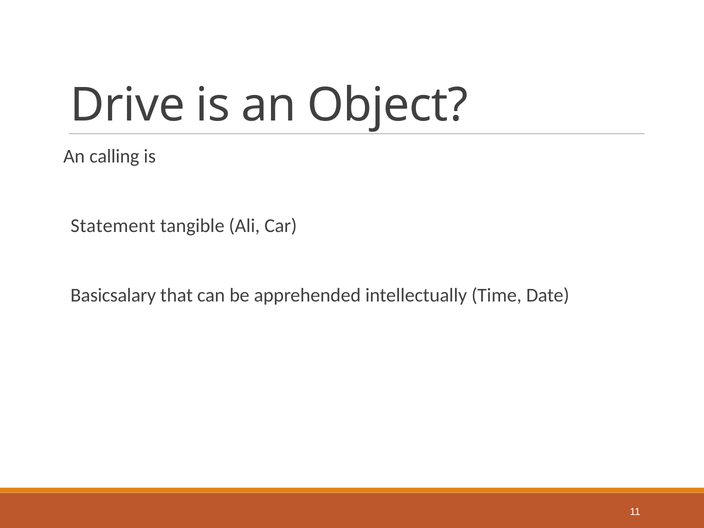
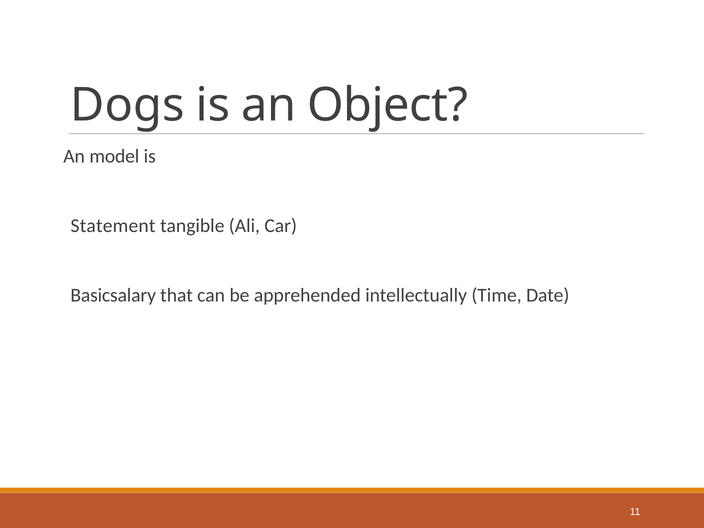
Drive: Drive -> Dogs (128, 105)
calling: calling -> model (114, 156)
